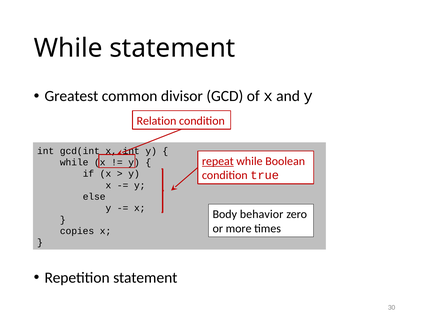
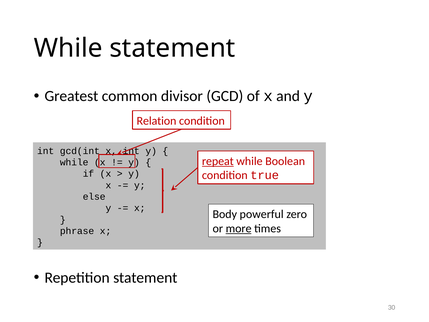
behavior: behavior -> powerful (262, 214)
more underline: none -> present (239, 228)
copies: copies -> phrase (77, 231)
